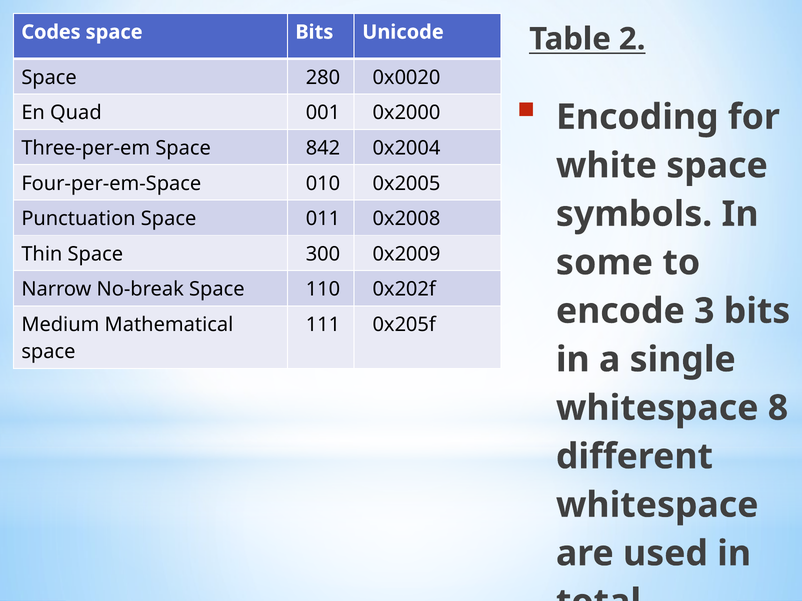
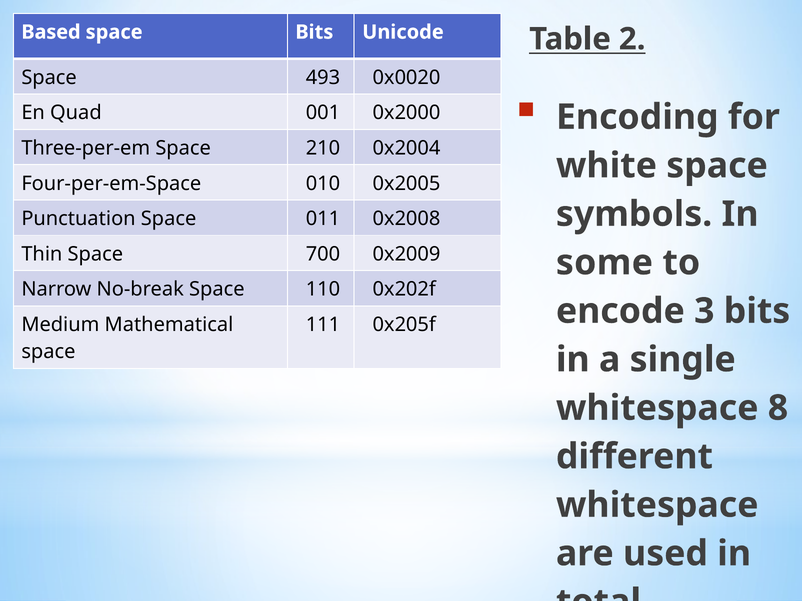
Codes: Codes -> Based (51, 32)
280: 280 -> 493 (323, 78)
842: 842 -> 210 (323, 148)
300: 300 -> 700 (323, 254)
